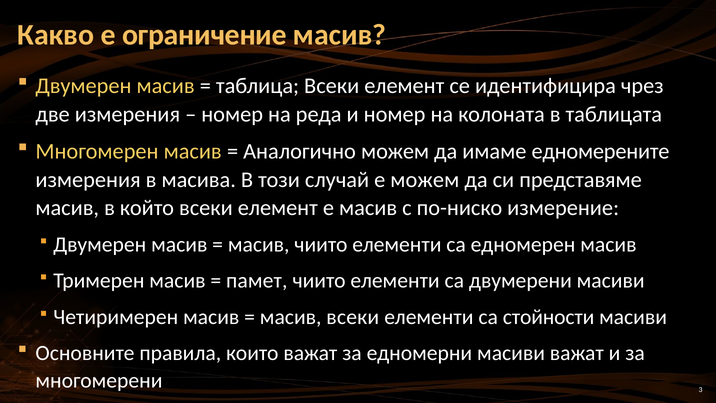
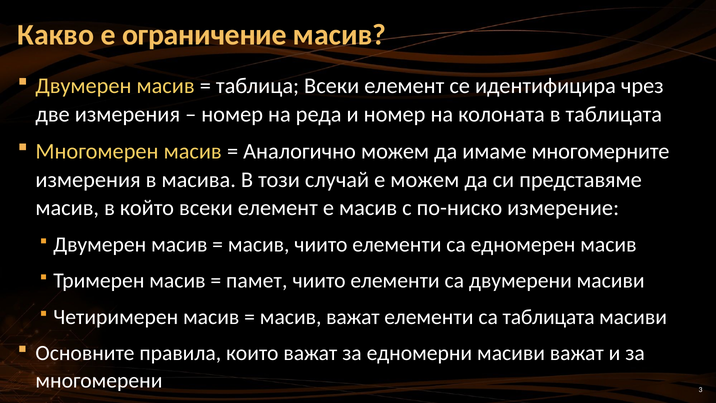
едномерените: едномерените -> многомерните (600, 151)
масив всеки: всеки -> важат (353, 317)
са стойности: стойности -> таблицата (549, 317)
